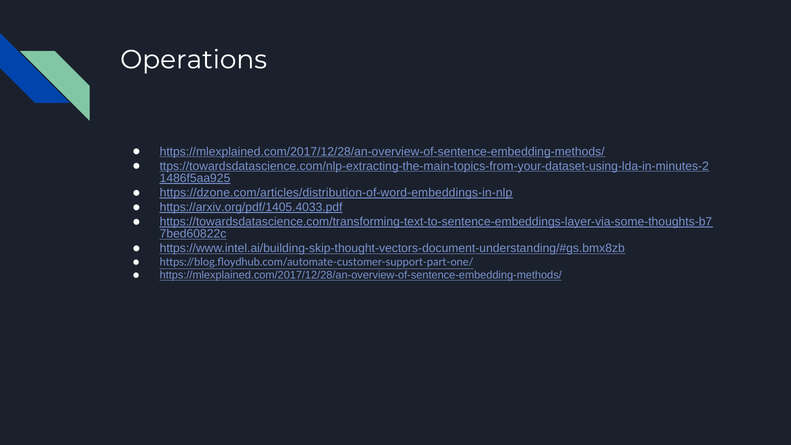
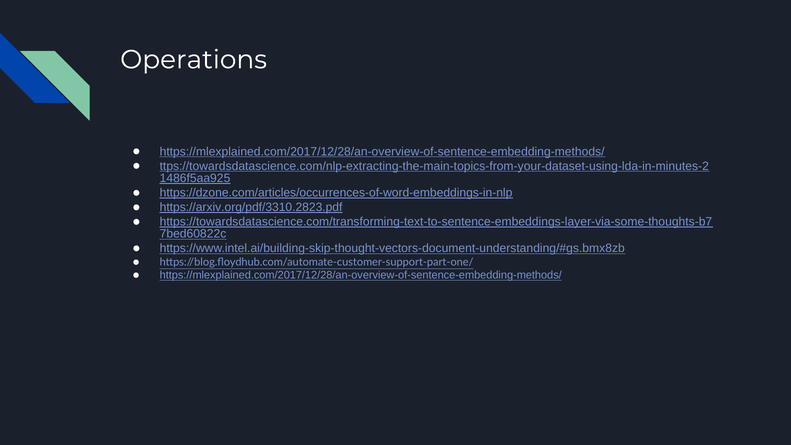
https://dzone.com/articles/distribution-of-word-embeddings-in-nlp: https://dzone.com/articles/distribution-of-word-embeddings-in-nlp -> https://dzone.com/articles/occurrences-of-word-embeddings-in-nlp (336, 193)
https://arxiv.org/pdf/1405.4033.pdf: https://arxiv.org/pdf/1405.4033.pdf -> https://arxiv.org/pdf/3310.2823.pdf (251, 207)
